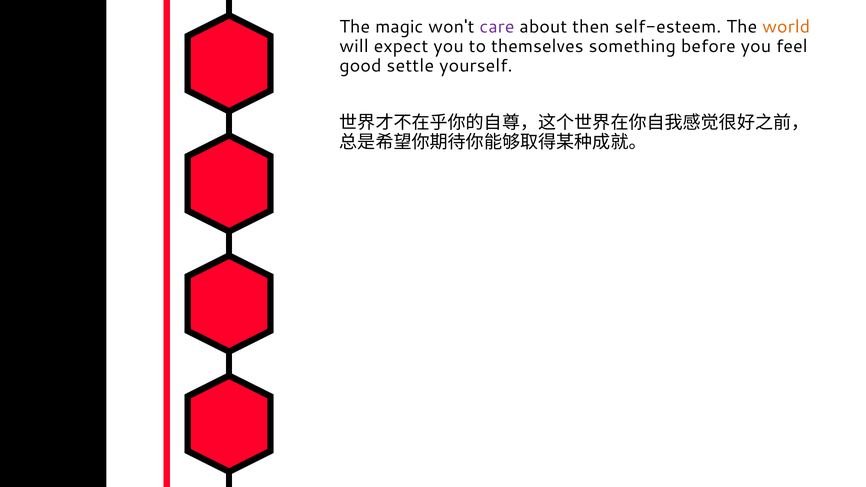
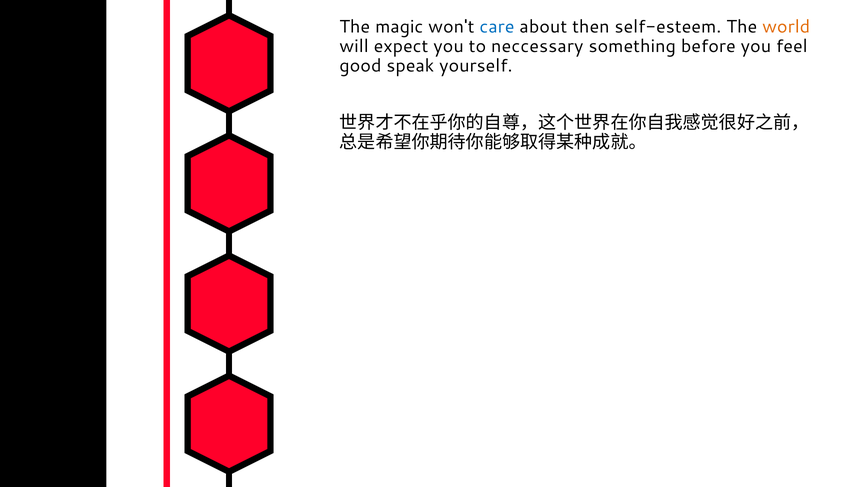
care colour: purple -> blue (497, 27)
themselves: themselves -> neccessary (537, 46)
settle: settle -> speak (410, 66)
